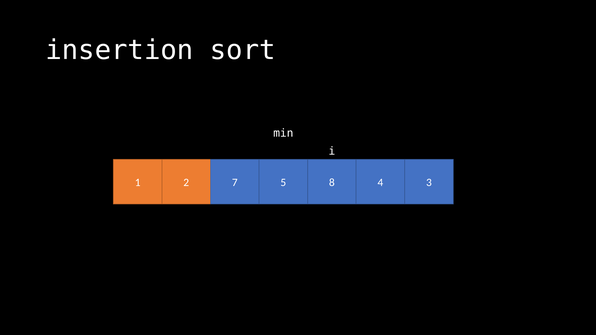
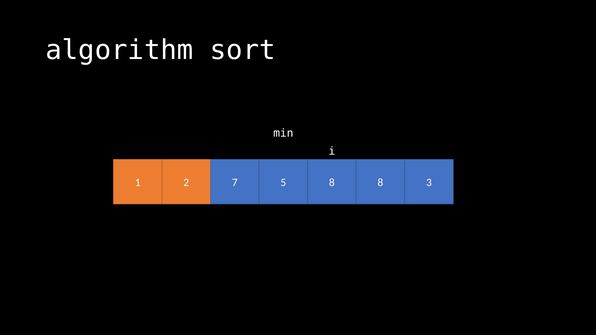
insertion: insertion -> algorithm (119, 50)
8 4: 4 -> 8 (380, 183)
